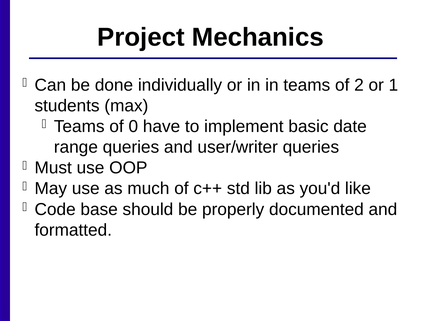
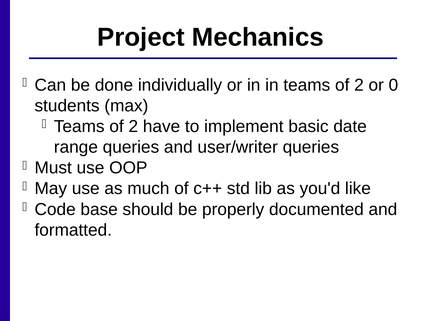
1: 1 -> 0 (393, 85)
0: 0 -> 2 (133, 126)
